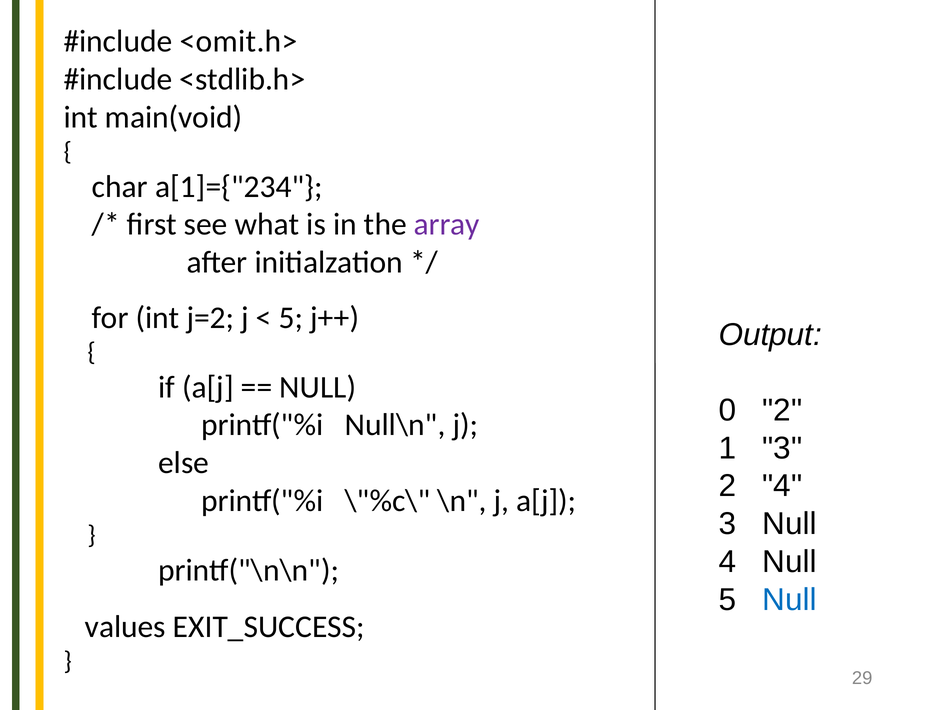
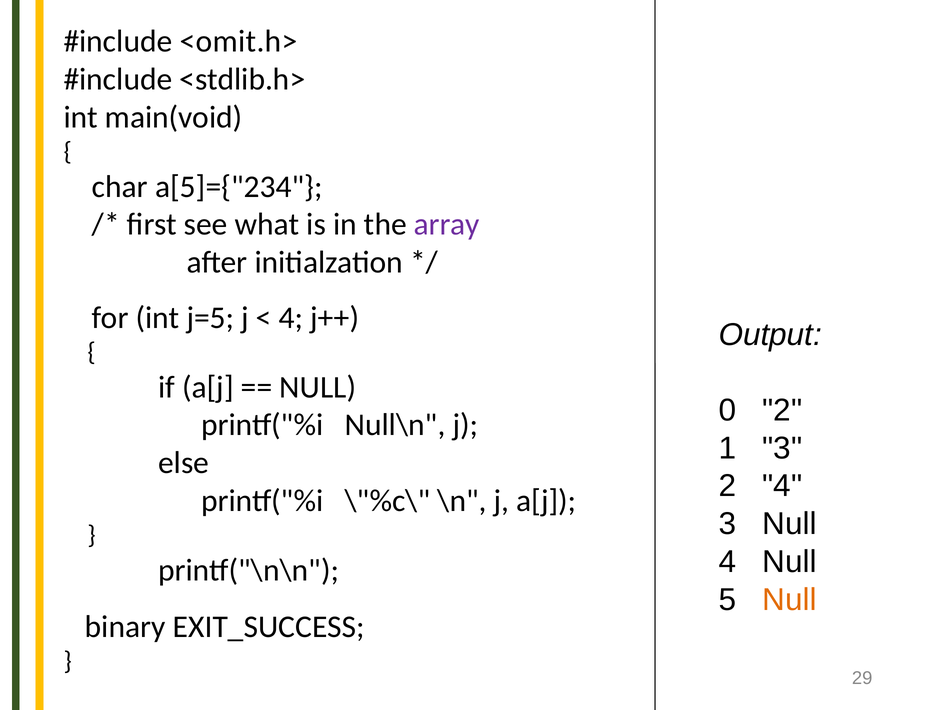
a[1]={"234: a[1]={"234 -> a[5]={"234 (239, 187)
j=2: j=2 -> j=5 (210, 318)
5: 5 -> 4 (291, 318)
Null colour: blue -> orange (789, 600)
values: values -> binary (125, 627)
